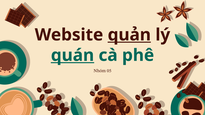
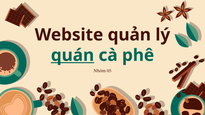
quản underline: present -> none (129, 35)
